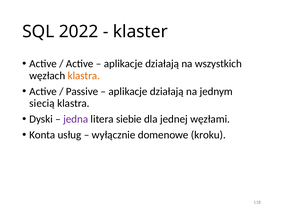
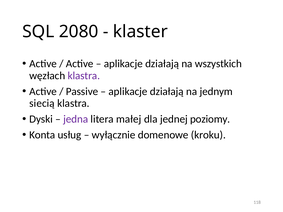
2022: 2022 -> 2080 (79, 32)
klastra colour: orange -> purple (84, 76)
siebie: siebie -> małej (129, 119)
węzłami: węzłami -> poziomy (210, 119)
